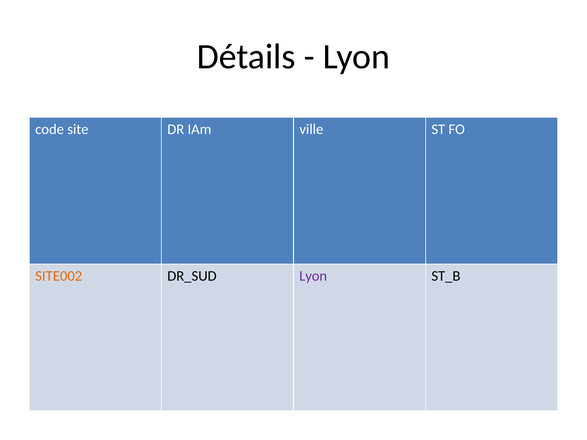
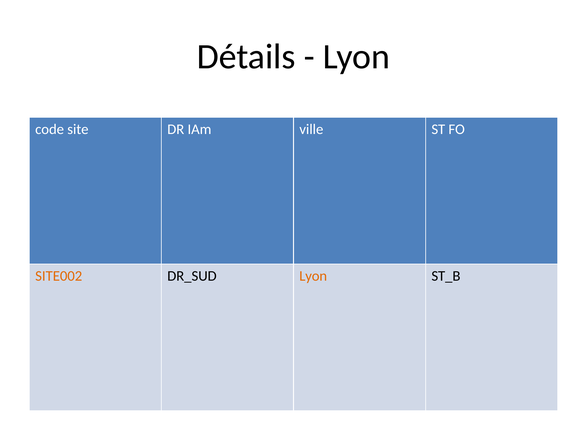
Lyon colour: purple -> orange (313, 276)
